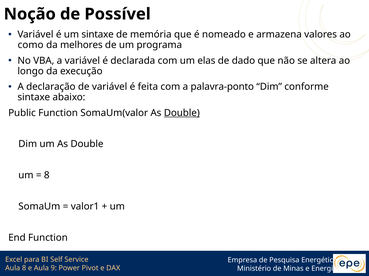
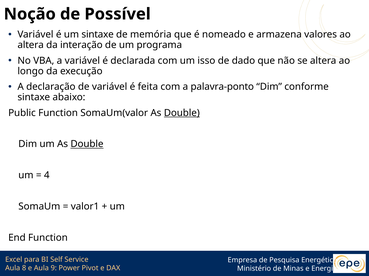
como: como -> altera (31, 45)
melhores: melhores -> interação (81, 45)
elas: elas -> isso (206, 61)
Double underline: none -> present (87, 144)
8: 8 -> 4 (47, 176)
